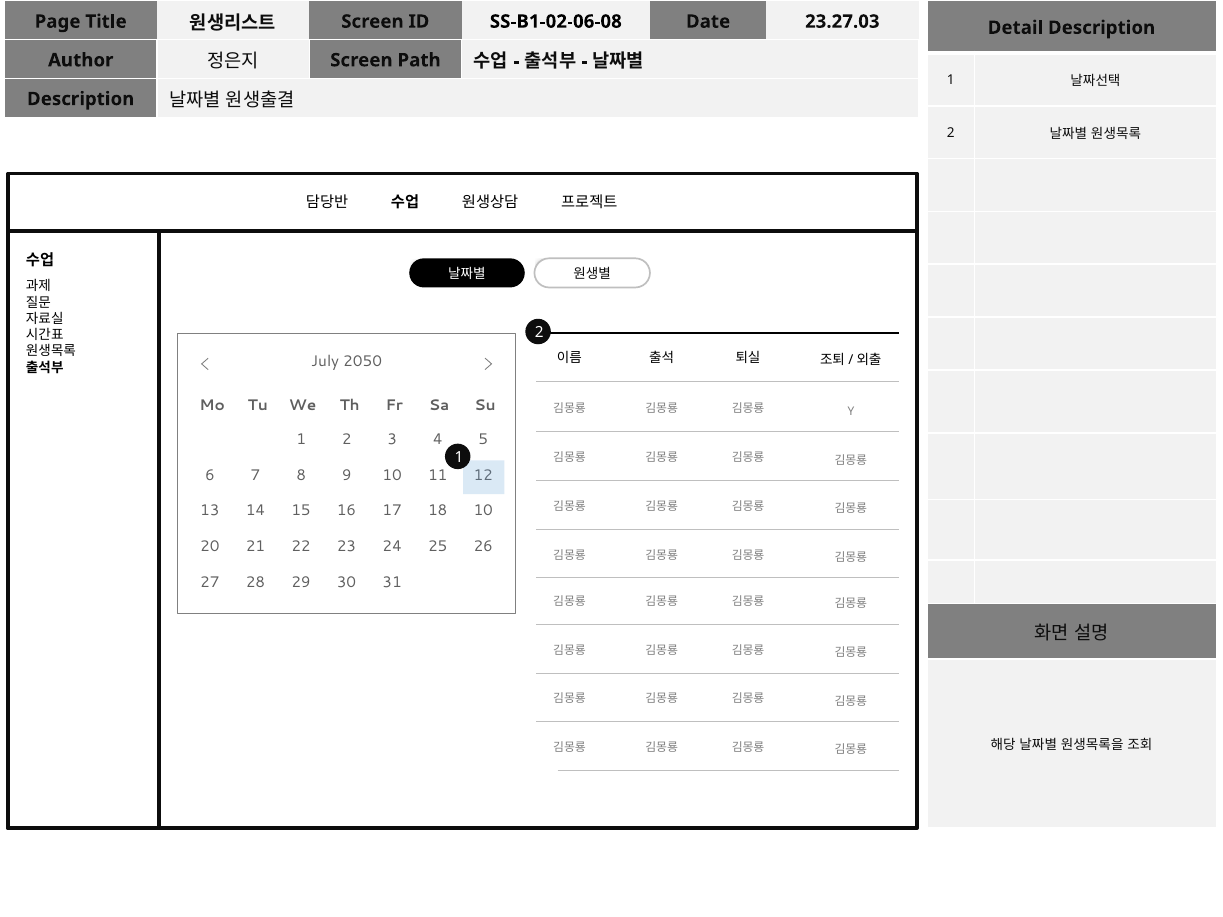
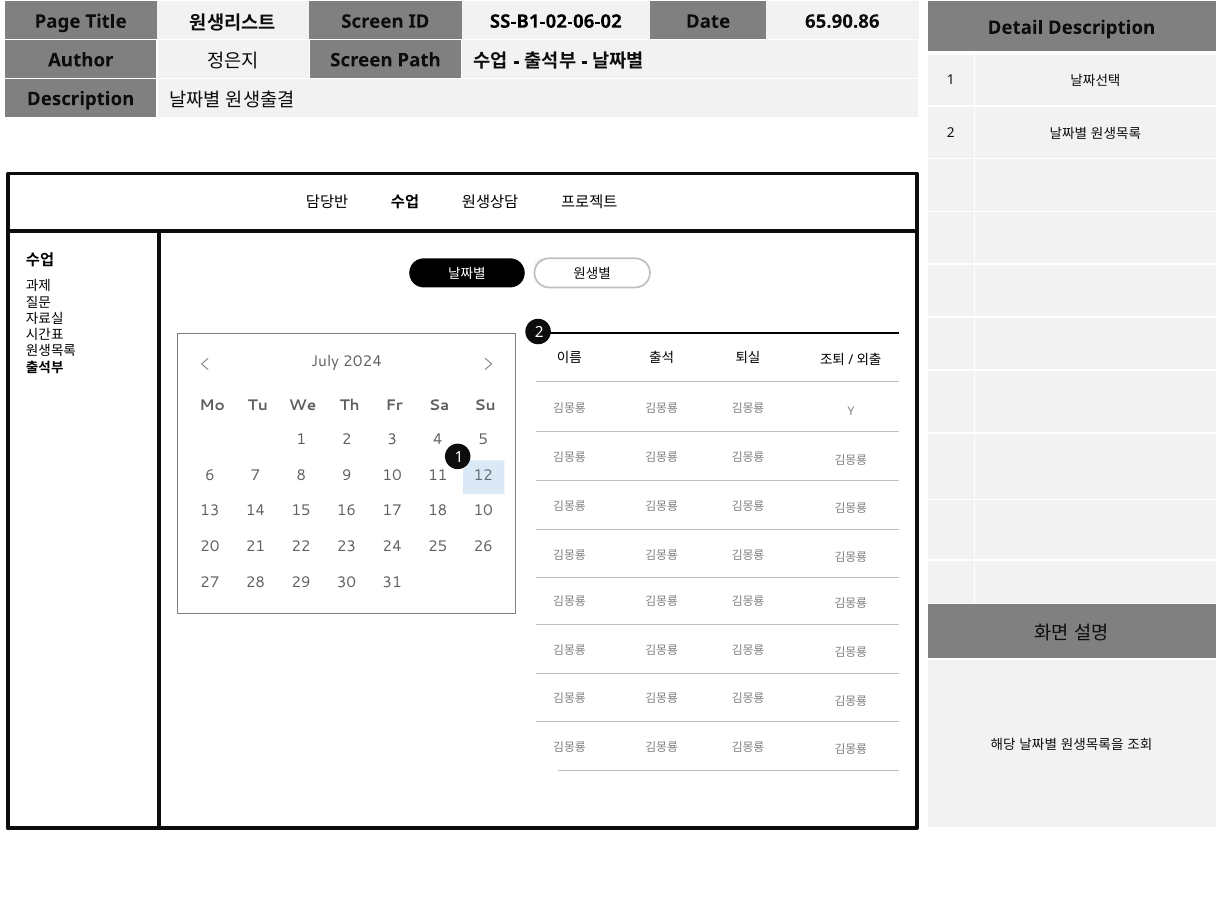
SS-B1-02-06-08: SS-B1-02-06-08 -> SS-B1-02-06-02 (556, 22)
23.27.03: 23.27.03 -> 65.90.86 (842, 22)
2050: 2050 -> 2024 (363, 361)
